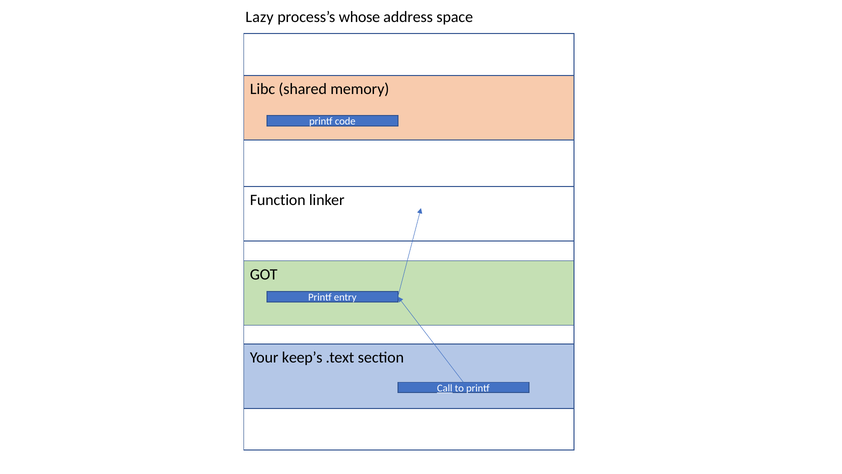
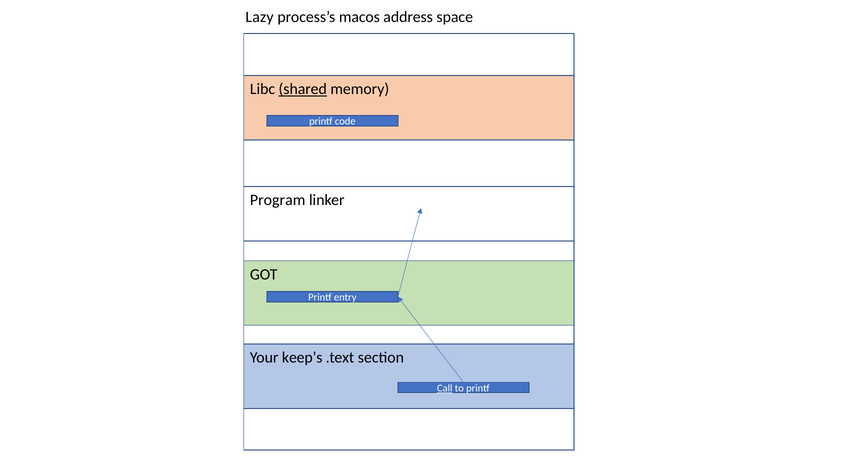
whose: whose -> macos (359, 17)
shared underline: none -> present (303, 89)
Function: Function -> Program (278, 200)
